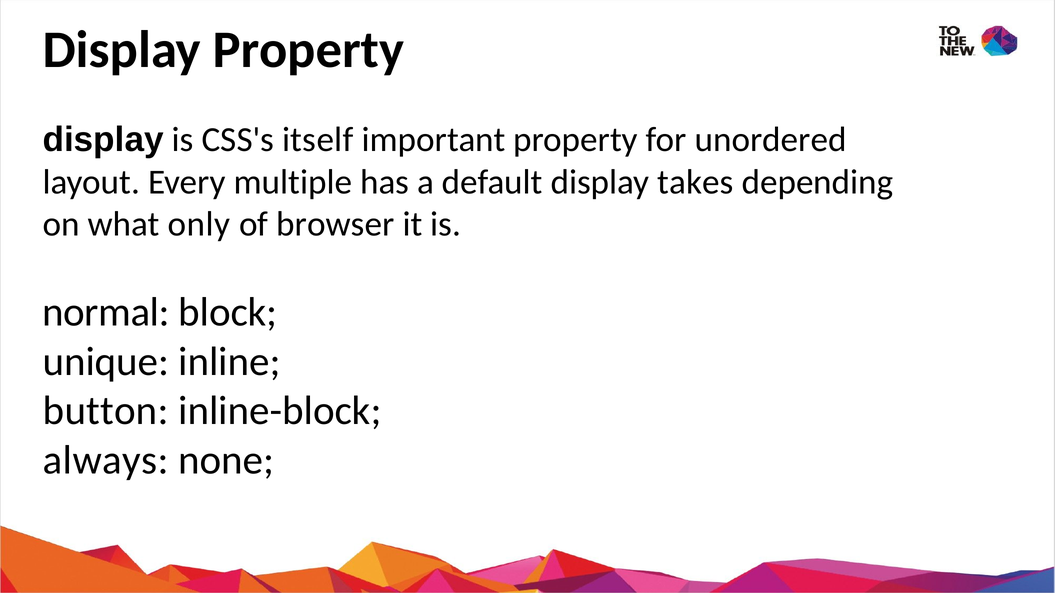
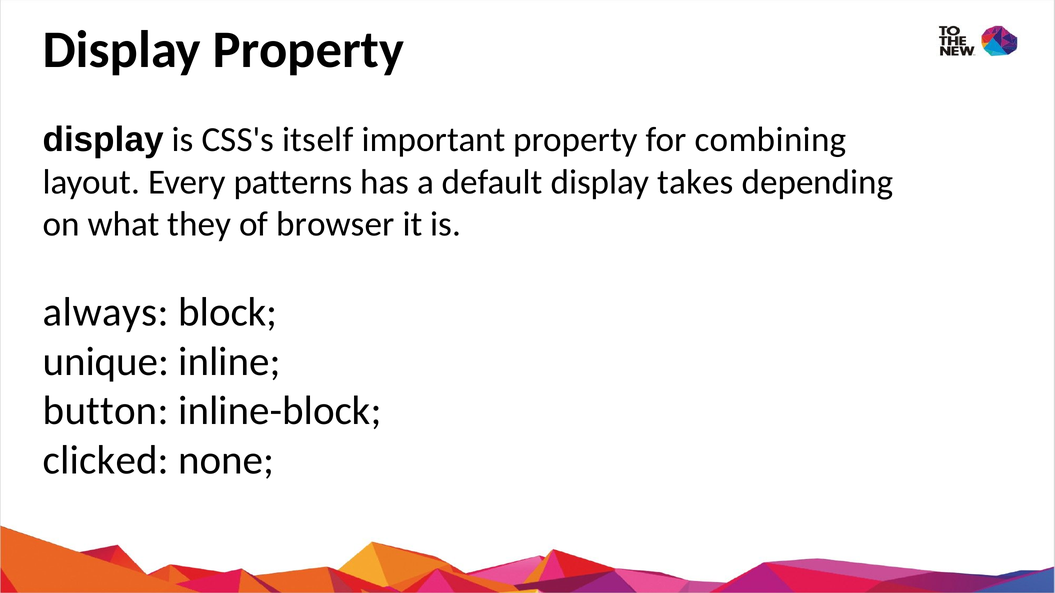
unordered: unordered -> combining (771, 140)
multiple: multiple -> patterns (293, 182)
only: only -> they (199, 224)
normal: normal -> always (106, 313)
always: always -> clicked (106, 460)
